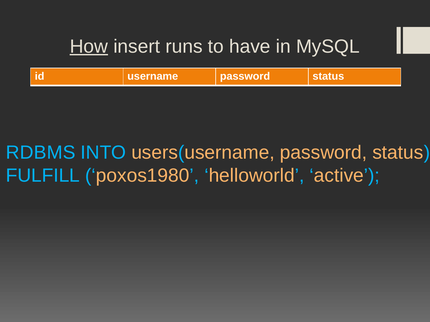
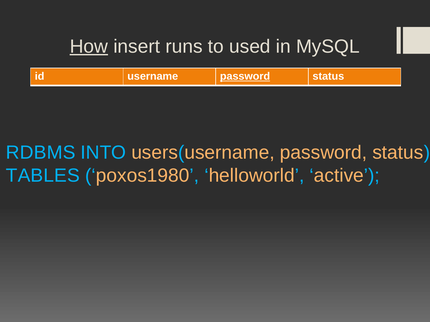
have: have -> used (250, 47)
password underline: none -> present (245, 76)
FULFILL: FULFILL -> TABLES (43, 176)
